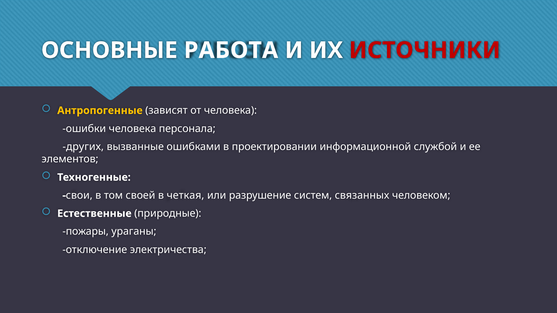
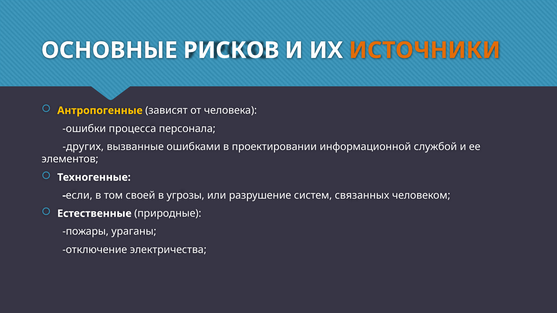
РАБОТА: РАБОТА -> РИСКОВ (231, 50)
ИСТОЧНИКИ colour: red -> orange (425, 50)
ошибки человека: человека -> процесса (132, 129)
свои: свои -> если (79, 196)
четкая: четкая -> угрозы (186, 196)
